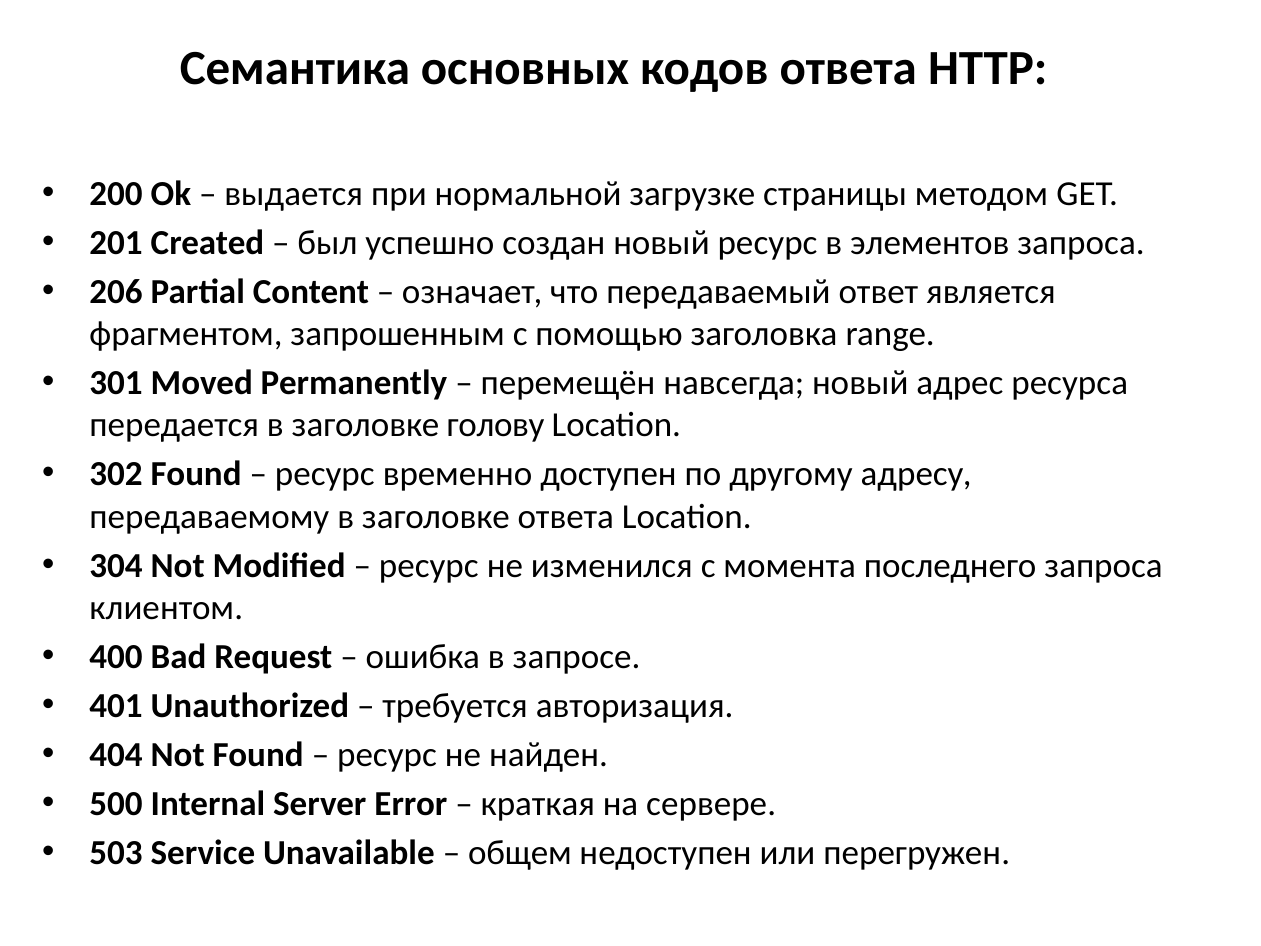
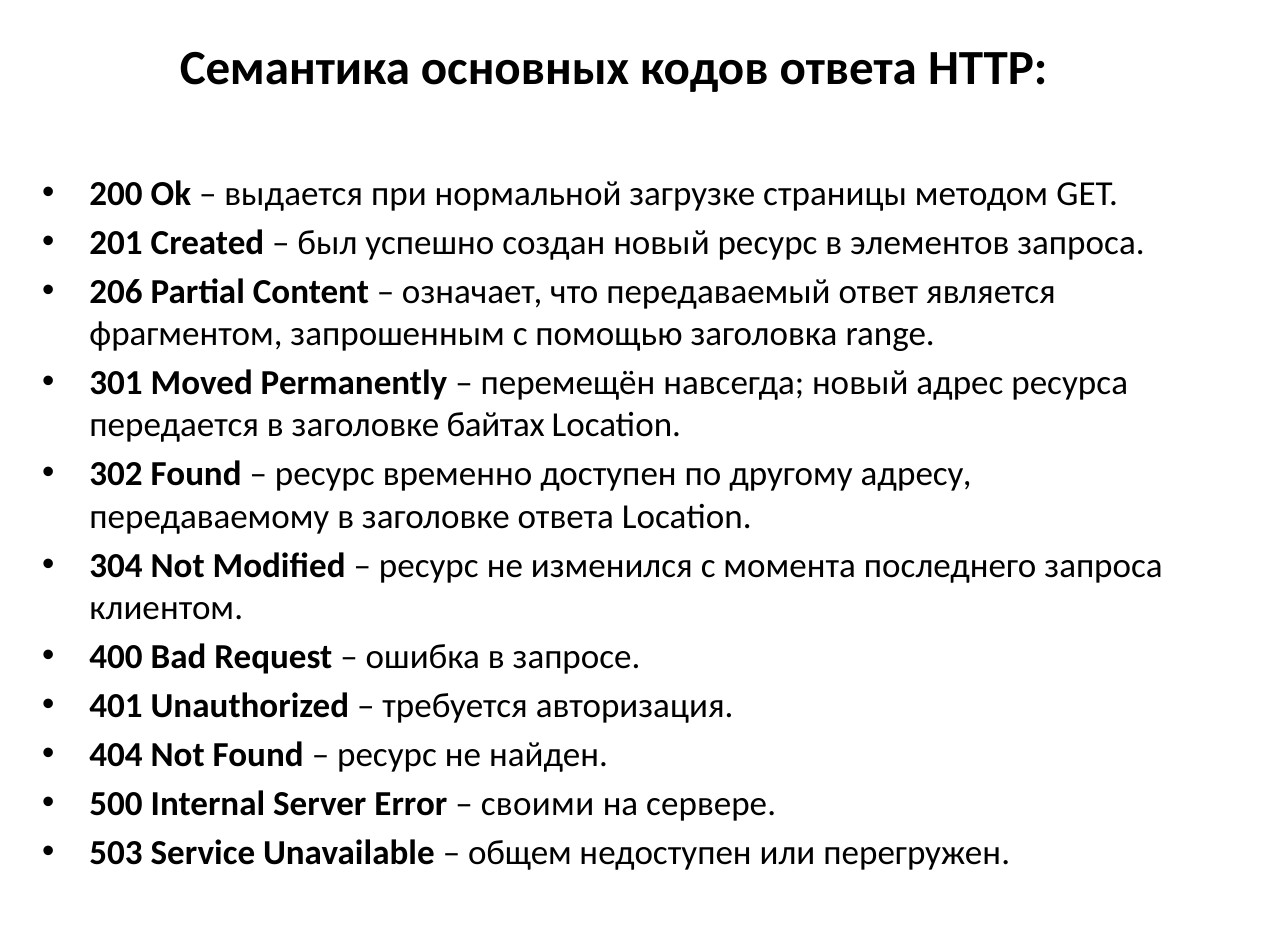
голову: голову -> байтах (496, 425)
краткая: краткая -> своими (538, 804)
